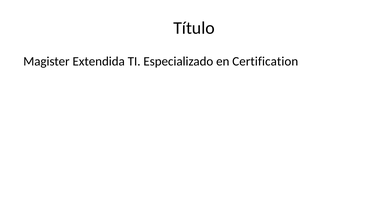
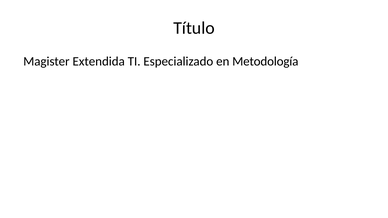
Certification: Certification -> Metodología (265, 62)
